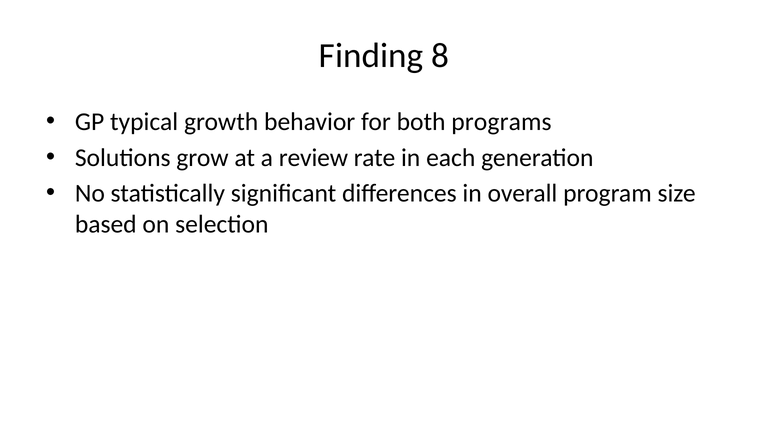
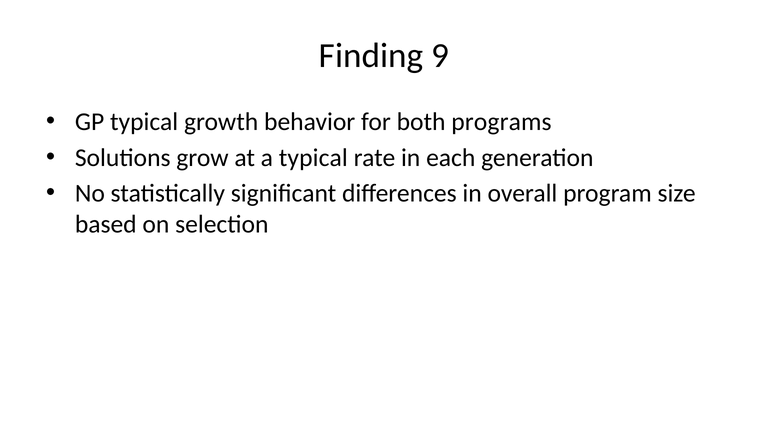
8: 8 -> 9 (440, 56)
a review: review -> typical (313, 158)
